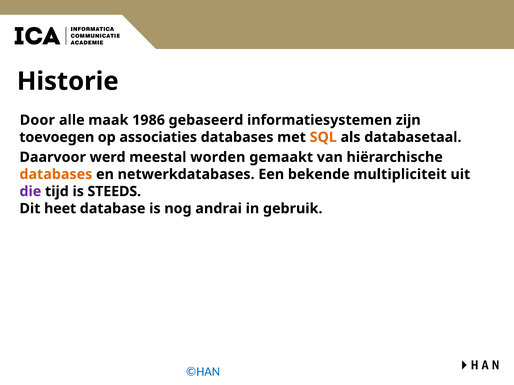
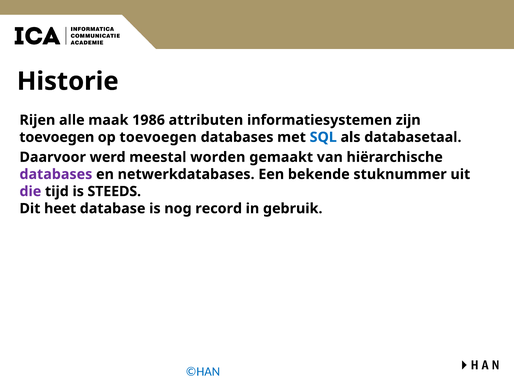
Door: Door -> Rijen (37, 120)
gebaseerd: gebaseerd -> attributen (206, 120)
op associaties: associaties -> toevoegen (158, 137)
SQL colour: orange -> blue (323, 137)
databases colour: orange -> purple (56, 175)
multipliciteit: multipliciteit -> stuknummer (400, 175)
andrai: andrai -> record (219, 209)
